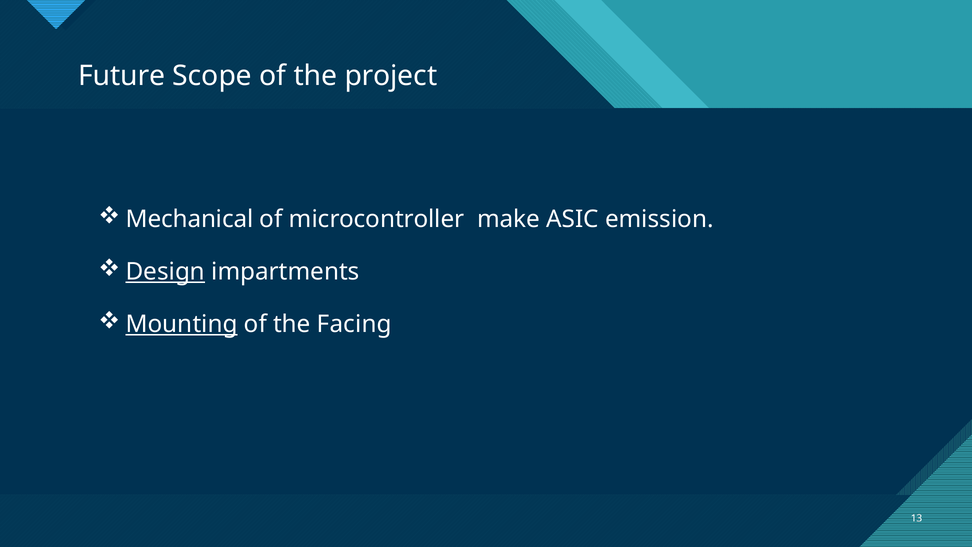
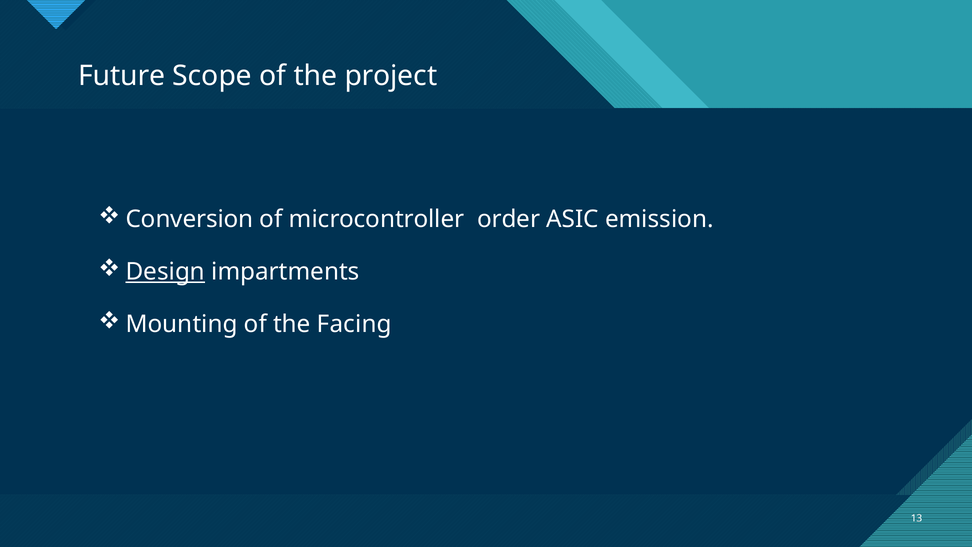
Mechanical: Mechanical -> Conversion (190, 219)
make: make -> order (509, 219)
Mounting underline: present -> none (182, 324)
